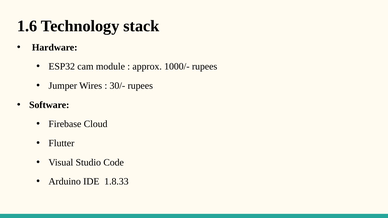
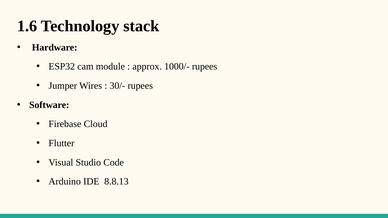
1.8.33: 1.8.33 -> 8.8.13 (116, 182)
